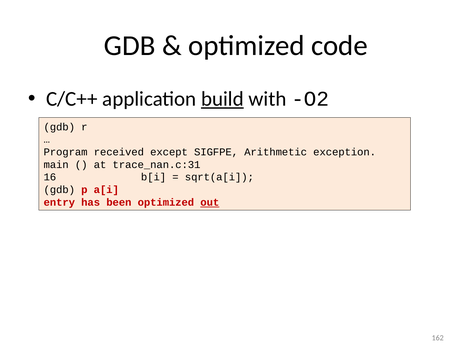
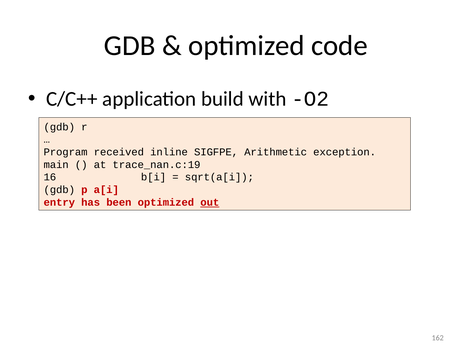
build underline: present -> none (222, 99)
except: except -> inline (169, 152)
trace_nan.c:31: trace_nan.c:31 -> trace_nan.c:19 (156, 165)
